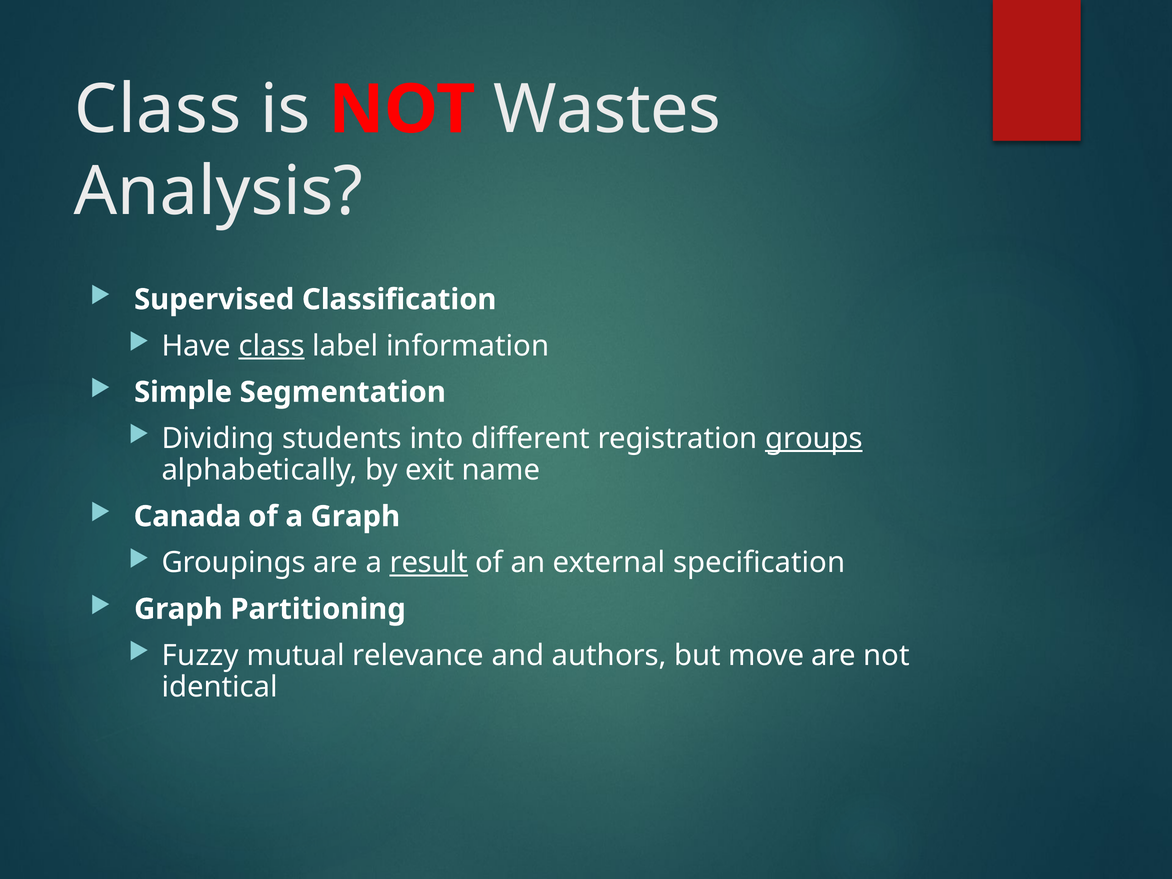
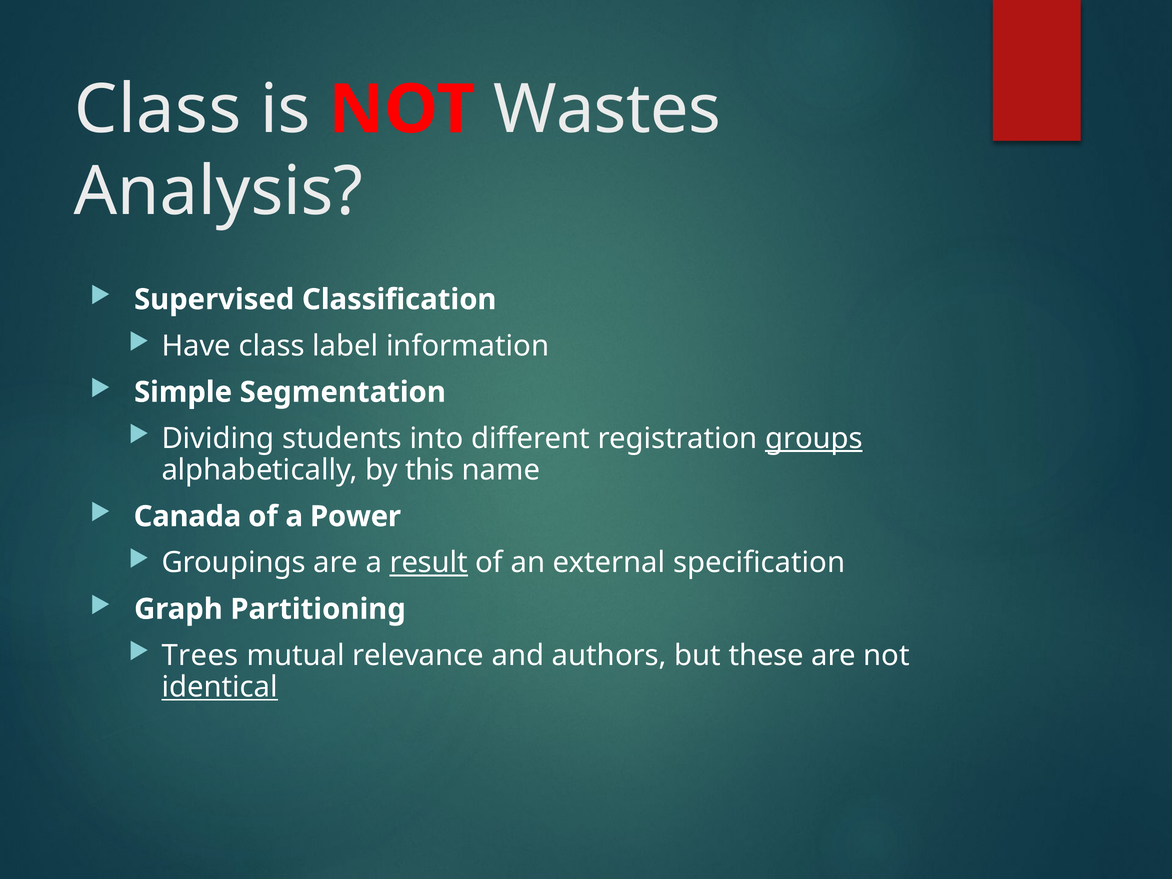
class underline: present -> none (272, 346)
exit: exit -> this (430, 470)
a Graph: Graph -> Power (356, 516)
Fuzzy: Fuzzy -> Trees (200, 655)
move: move -> these (766, 655)
identical underline: none -> present (220, 687)
